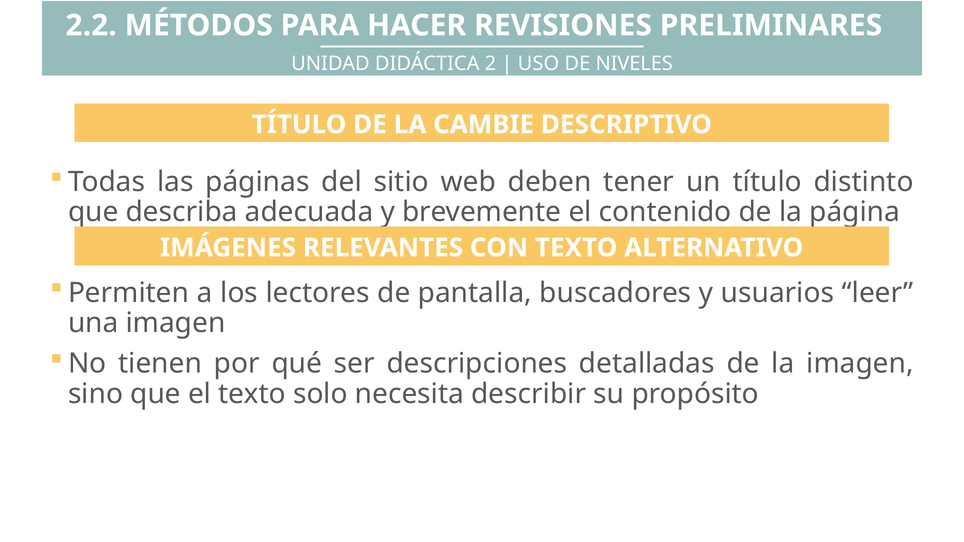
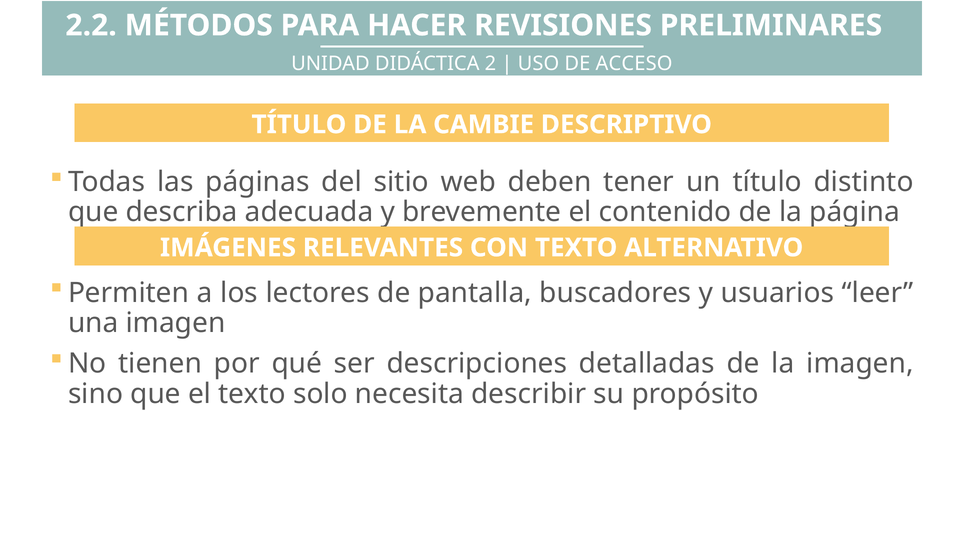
NIVELES: NIVELES -> ACCESO (634, 64)
